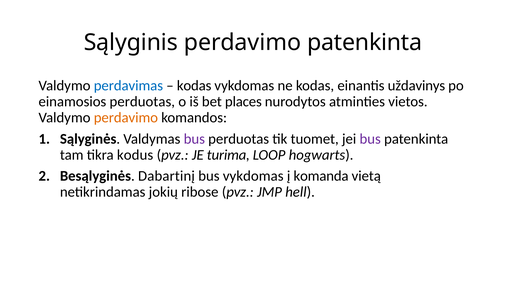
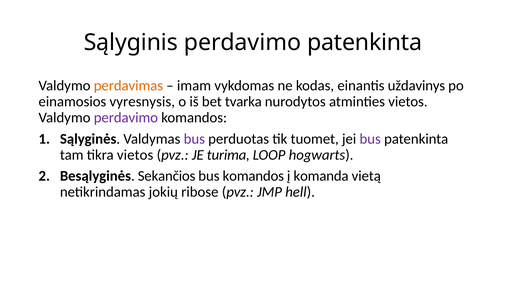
perdavimas colour: blue -> orange (128, 86)
kodas: kodas -> imam (194, 86)
einamosios perduotas: perduotas -> vyresnysis (142, 101)
places: places -> tvarka (243, 101)
perdavimo colour: orange -> purple (126, 117)
tikra kodus: kodus -> vietos (135, 155)
Dabartinį: Dabartinį -> Sekančios (167, 176)
bus vykdomas: vykdomas -> komandos (253, 176)
